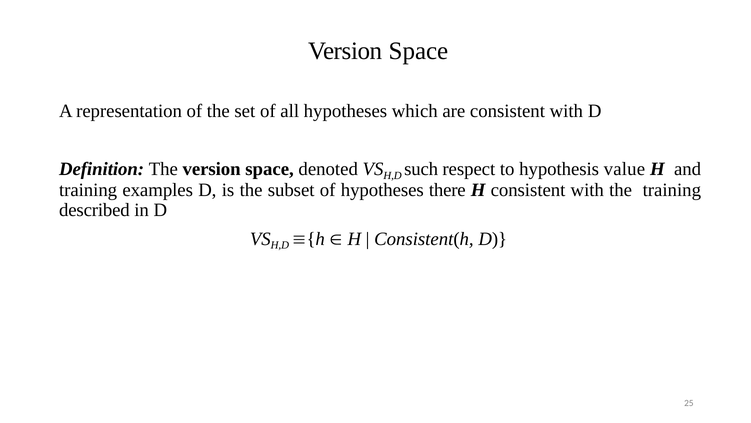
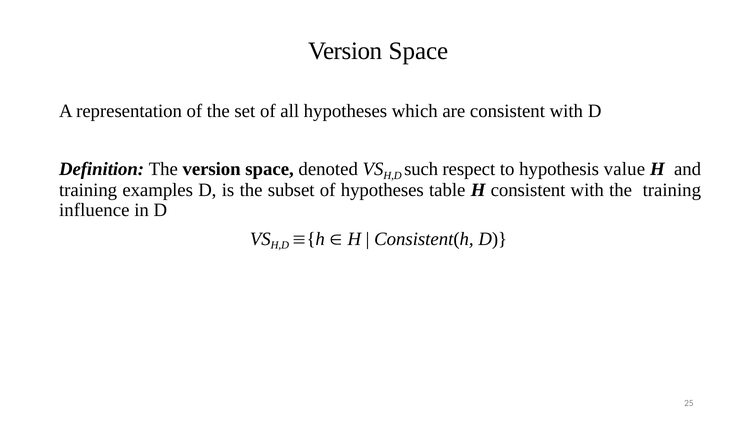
there: there -> table (447, 190)
described: described -> influence (94, 210)
